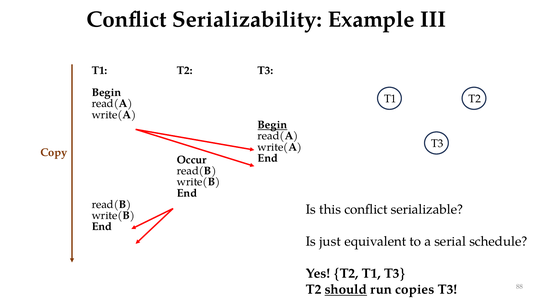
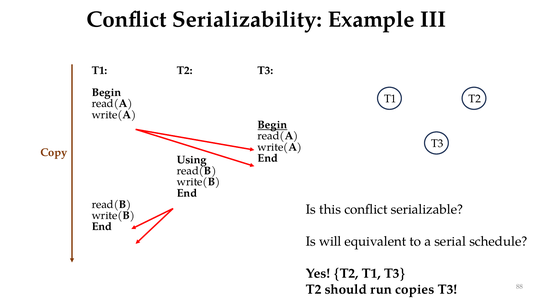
Occur: Occur -> Using (192, 160)
just: just -> will (330, 241)
should underline: present -> none (346, 289)
